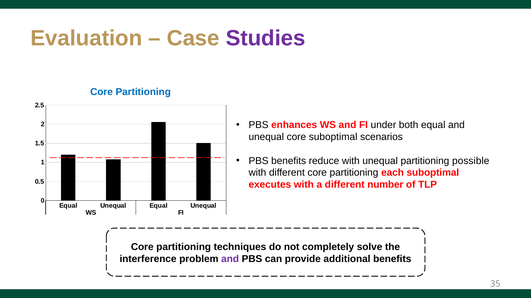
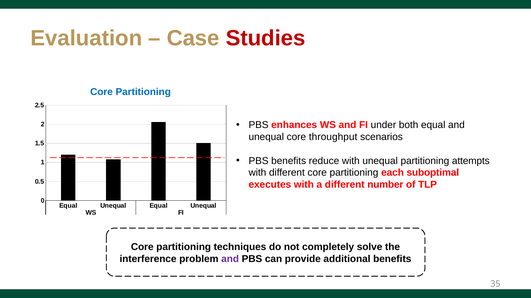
Studies colour: purple -> red (266, 38)
core suboptimal: suboptimal -> throughput (333, 137)
possible: possible -> attempts (471, 161)
